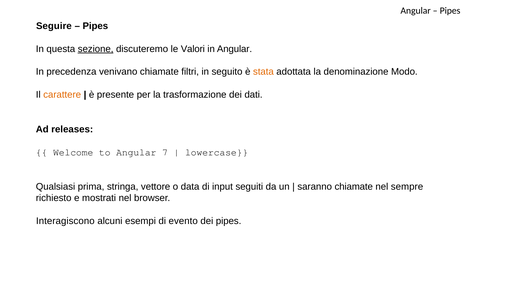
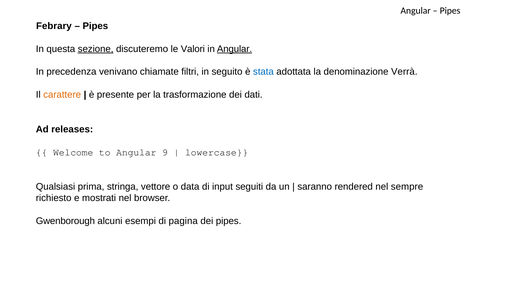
Seguire: Seguire -> Febrary (54, 26)
Angular underline: none -> present (235, 49)
stata colour: orange -> blue (263, 72)
Modo: Modo -> Verrà (404, 72)
7: 7 -> 9 (165, 152)
saranno chiamate: chiamate -> rendered (354, 187)
Interagiscono: Interagiscono -> Gwenborough (65, 221)
evento: evento -> pagina (183, 221)
